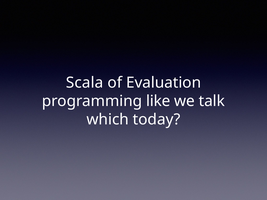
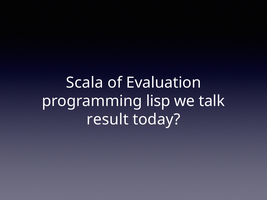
like: like -> lisp (158, 101)
which: which -> result (108, 120)
